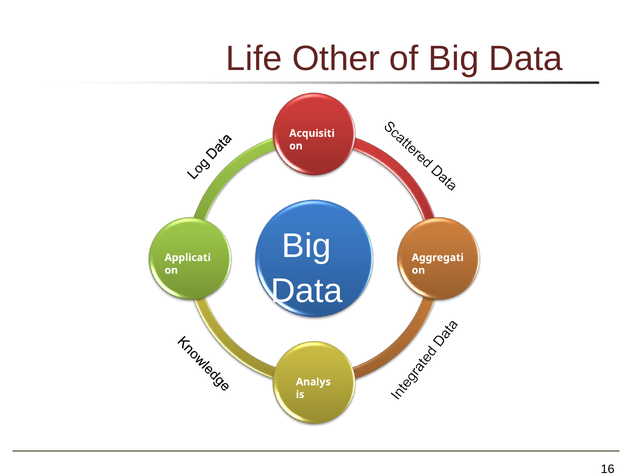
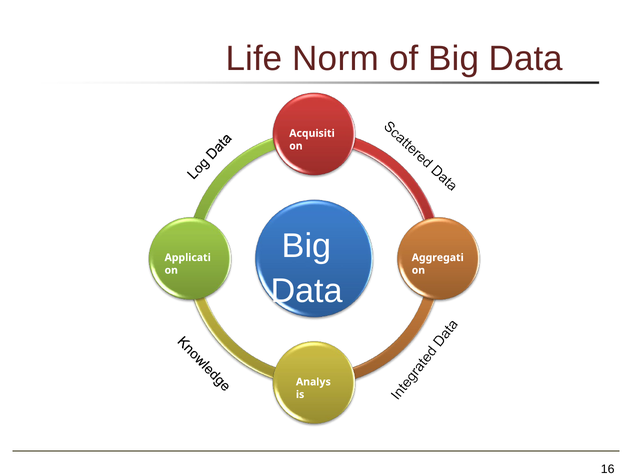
Other: Other -> Norm (336, 59)
